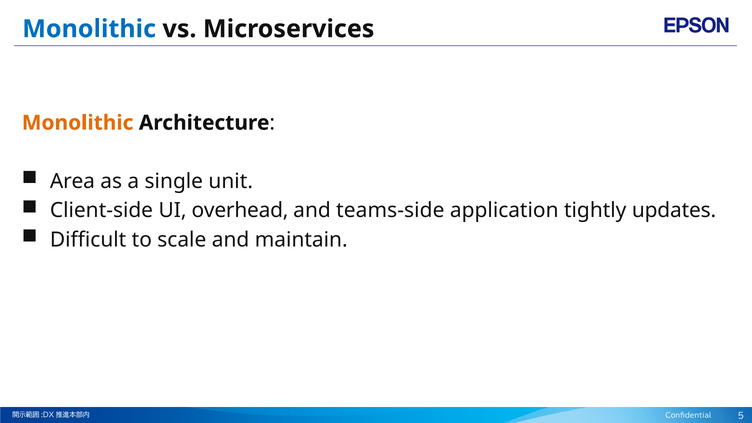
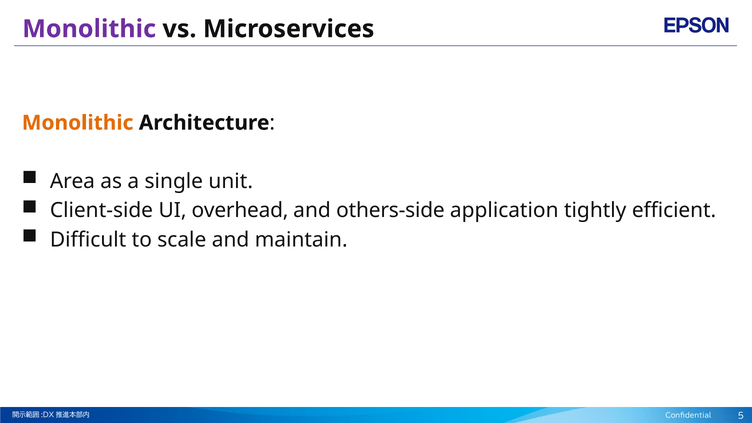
Monolithic colour: blue -> purple (89, 29)
teams-side: teams-side -> others-side (390, 211)
updates: updates -> efficient (674, 211)
